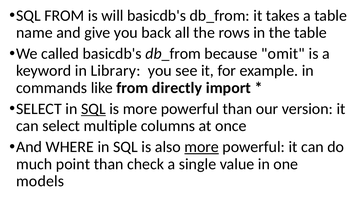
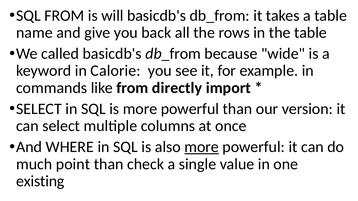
omit: omit -> wide (283, 54)
Library: Library -> Calorie (116, 71)
SQL underline: present -> none (93, 109)
models: models -> existing (40, 182)
